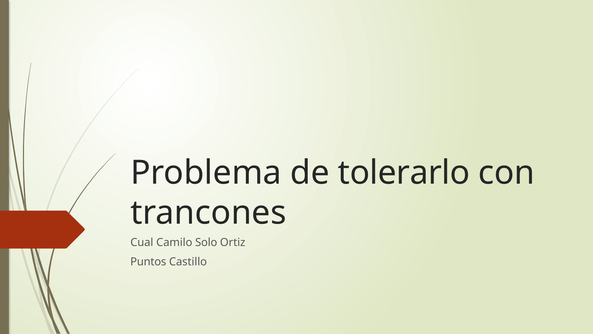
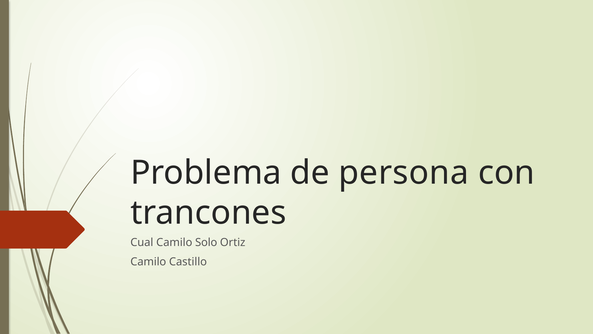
tolerarlo: tolerarlo -> persona (404, 172)
Puntos: Puntos -> Camilo (148, 262)
